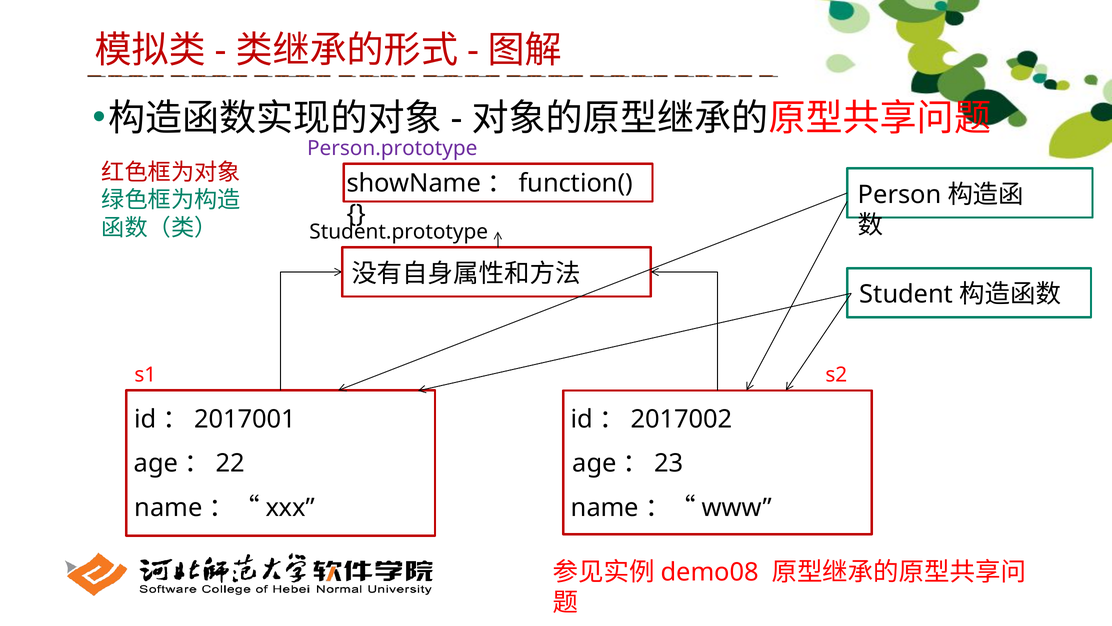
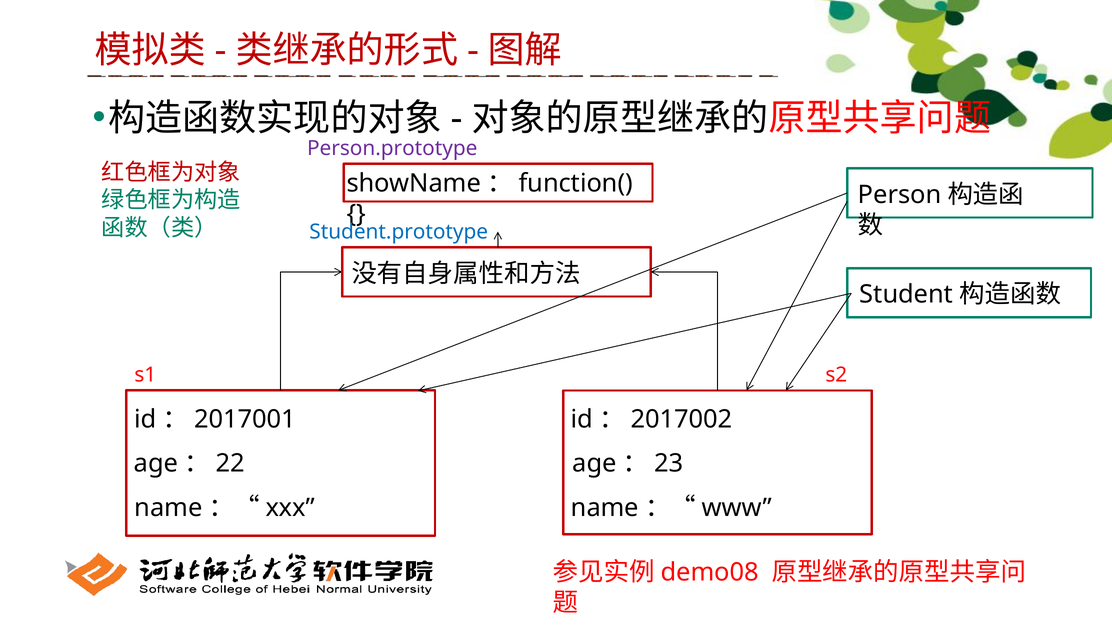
Student.prototype colour: black -> blue (399, 232)
